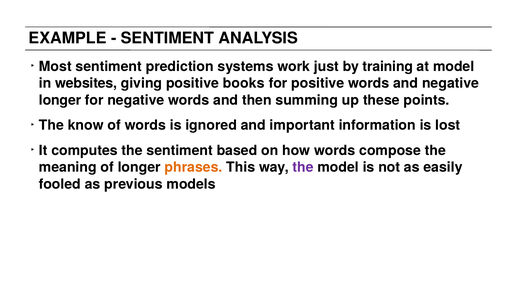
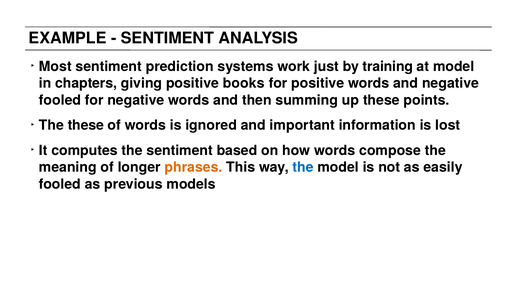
websites: websites -> chapters (86, 83)
longer: longer -> fooled (60, 100)
The know: know -> these (86, 125)
the colour: purple -> blue (303, 167)
